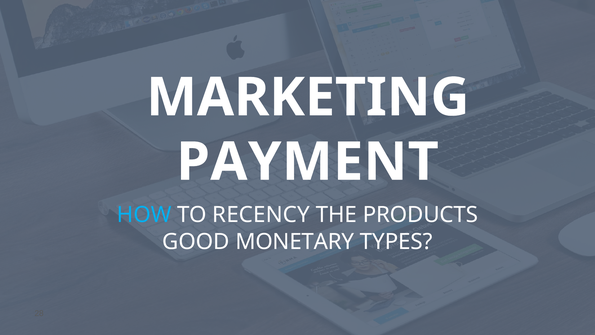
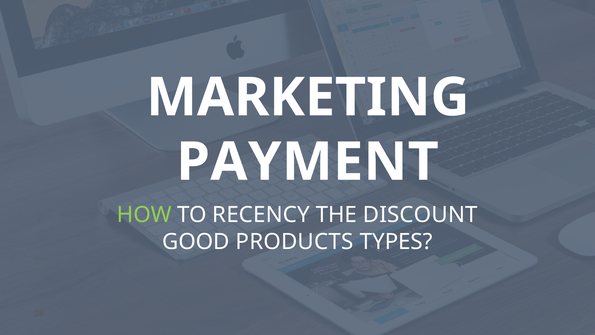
HOW colour: light blue -> light green (144, 215)
PRODUCTS: PRODUCTS -> DISCOUNT (420, 215)
MONETARY: MONETARY -> PRODUCTS (295, 242)
